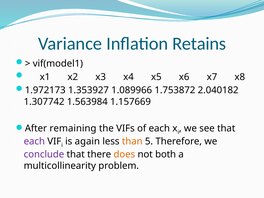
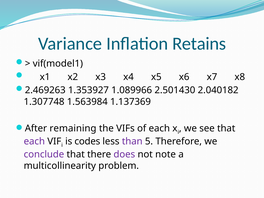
1.972173: 1.972173 -> 2.469263 (45, 90)
1.753872: 1.753872 -> 2.501430 (175, 90)
1.307742: 1.307742 -> 1.307748 (44, 102)
1.157669: 1.157669 -> 1.137369 (131, 102)
again: again -> codes (87, 141)
than colour: orange -> purple (132, 141)
does colour: orange -> purple (124, 154)
both: both -> note (166, 154)
